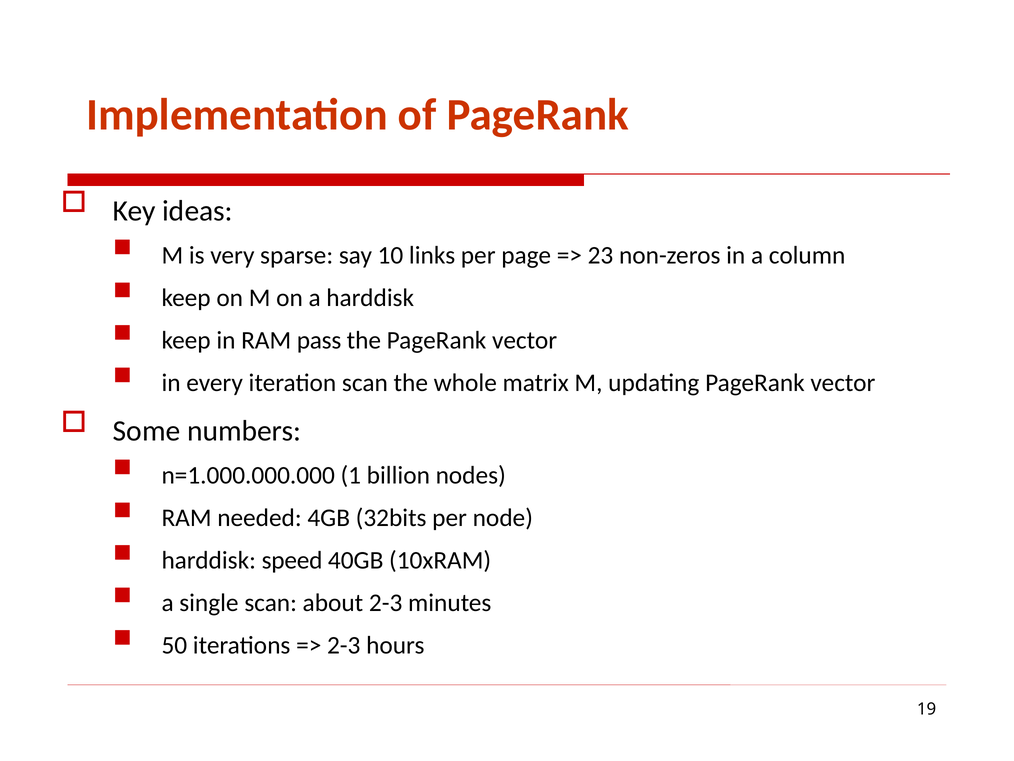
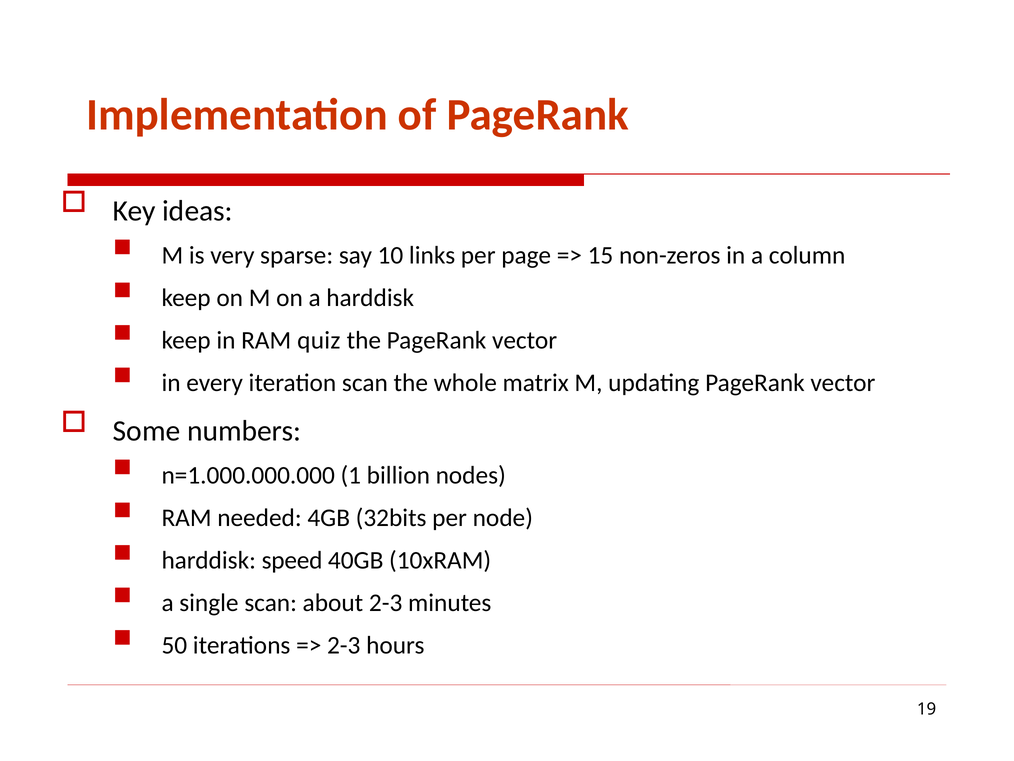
23: 23 -> 15 (600, 255)
pass: pass -> quiz (319, 340)
